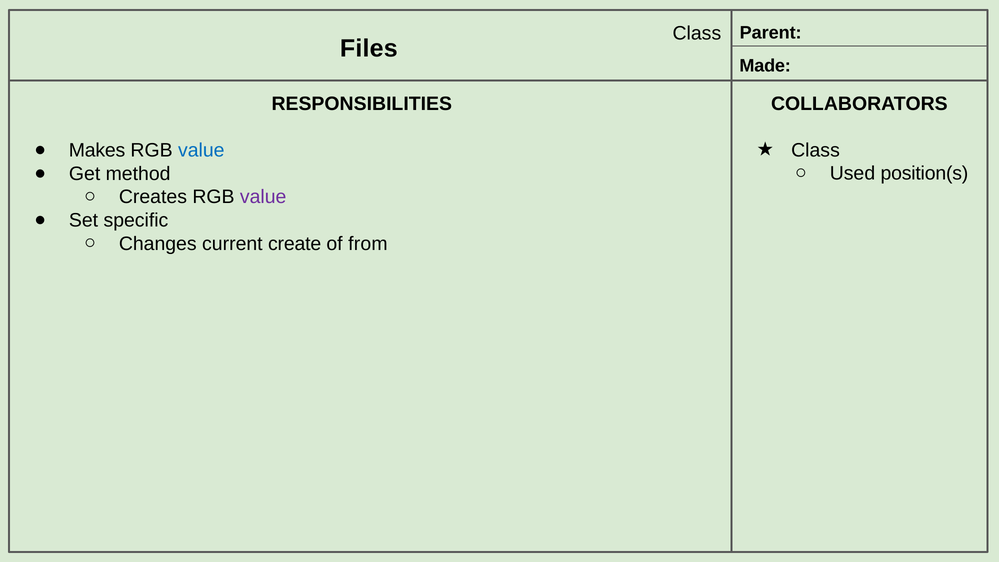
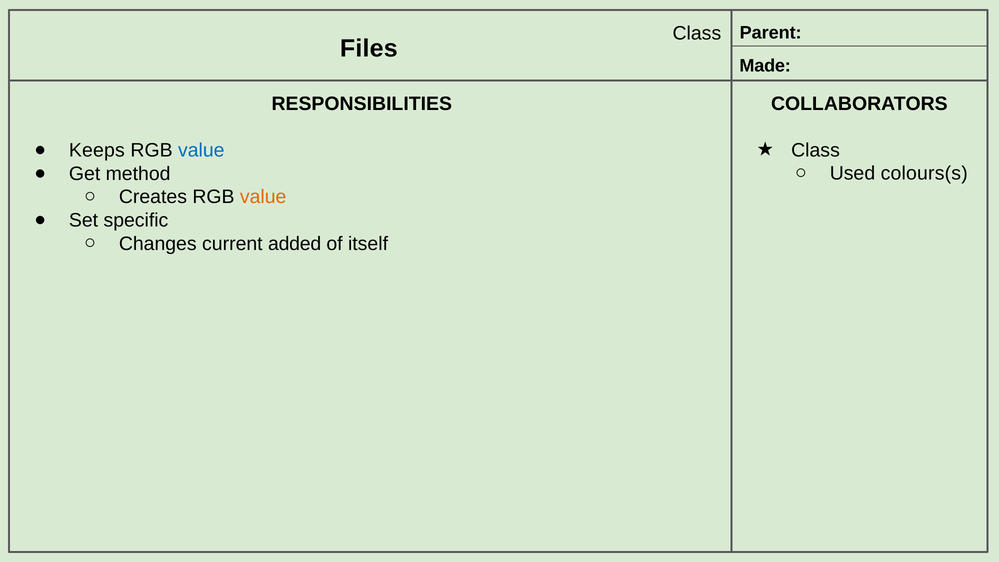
Makes: Makes -> Keeps (97, 150)
position(s: position(s -> colours(s (924, 174)
value colour: purple -> orange (263, 197)
create: create -> added (295, 244)
from: from -> itself (368, 244)
